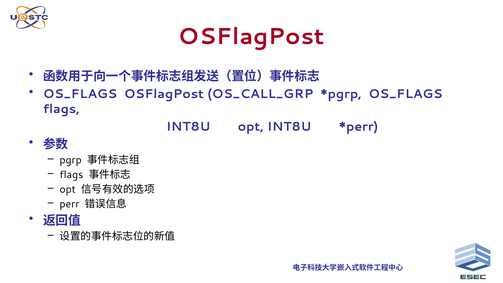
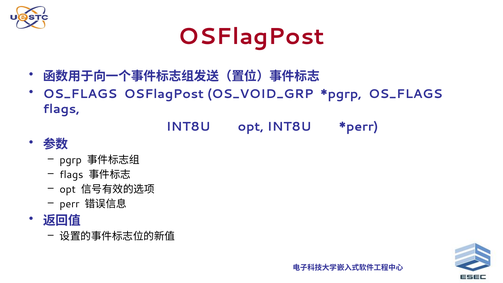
OS_CALL_GRP: OS_CALL_GRP -> OS_VOID_GRP (260, 94)
